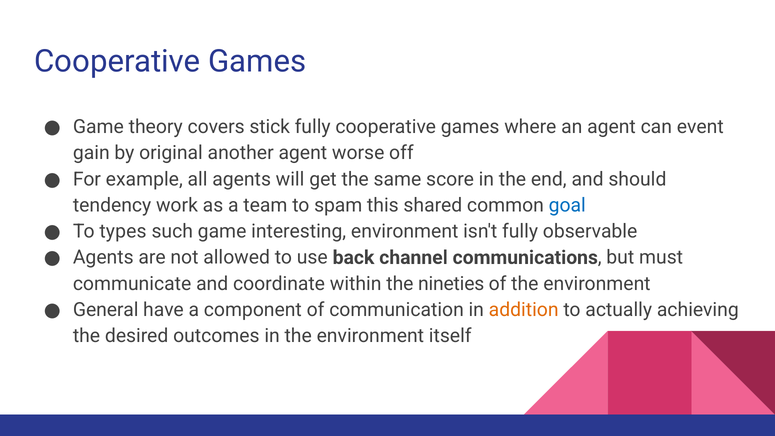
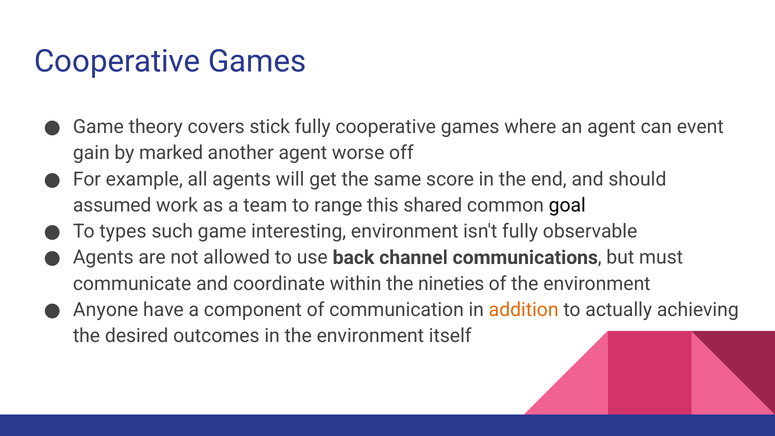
original: original -> marked (171, 153)
tendency: tendency -> assumed (112, 205)
spam: spam -> range (338, 205)
goal colour: blue -> black (567, 205)
General: General -> Anyone (106, 310)
